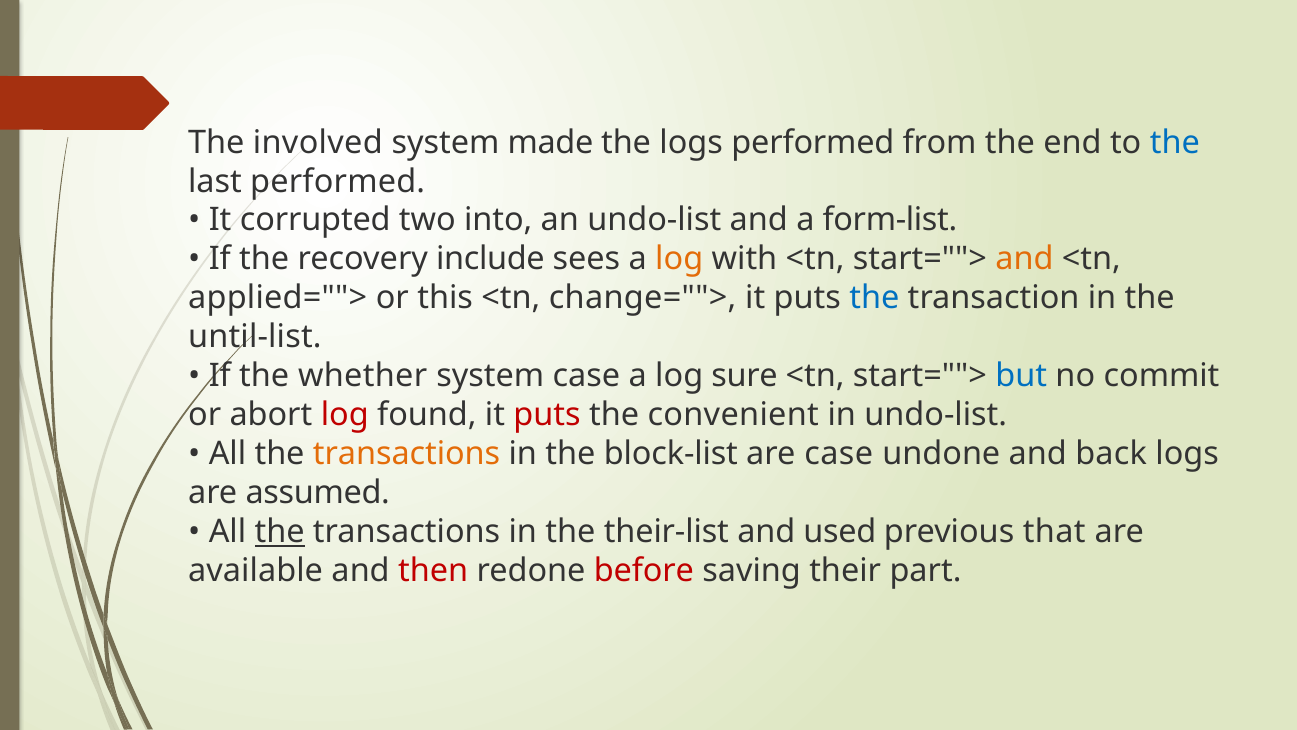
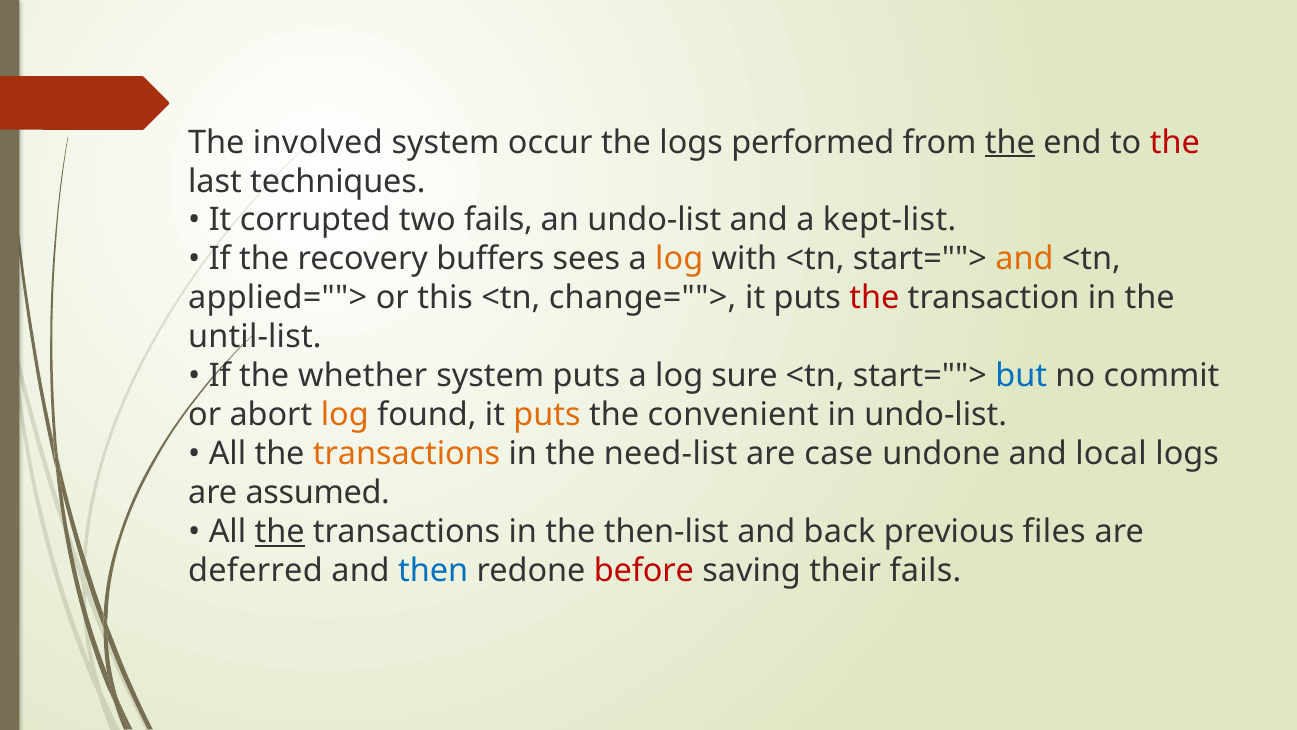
made: made -> occur (550, 142)
the underline: none -> present (1010, 142)
the colour: blue -> red (1175, 142)
last performed: performed -> techniques (338, 181)
two into: into -> fails (498, 220)
form-list: form-list -> kept-list (890, 220)
include: include -> buffers (490, 259)
the colour: blue -> red (874, 298)
system case: case -> puts (586, 376)
log colour: red -> orange (345, 415)
puts colour: red -> orange (547, 415)
block-list: block-list -> need-list (671, 454)
back: back -> local (1111, 454)
their-list: their-list -> then-list (666, 531)
used: used -> back (840, 531)
that: that -> files (1054, 531)
available: available -> deferred (255, 570)
then colour: red -> blue (433, 570)
their part: part -> fails (925, 570)
